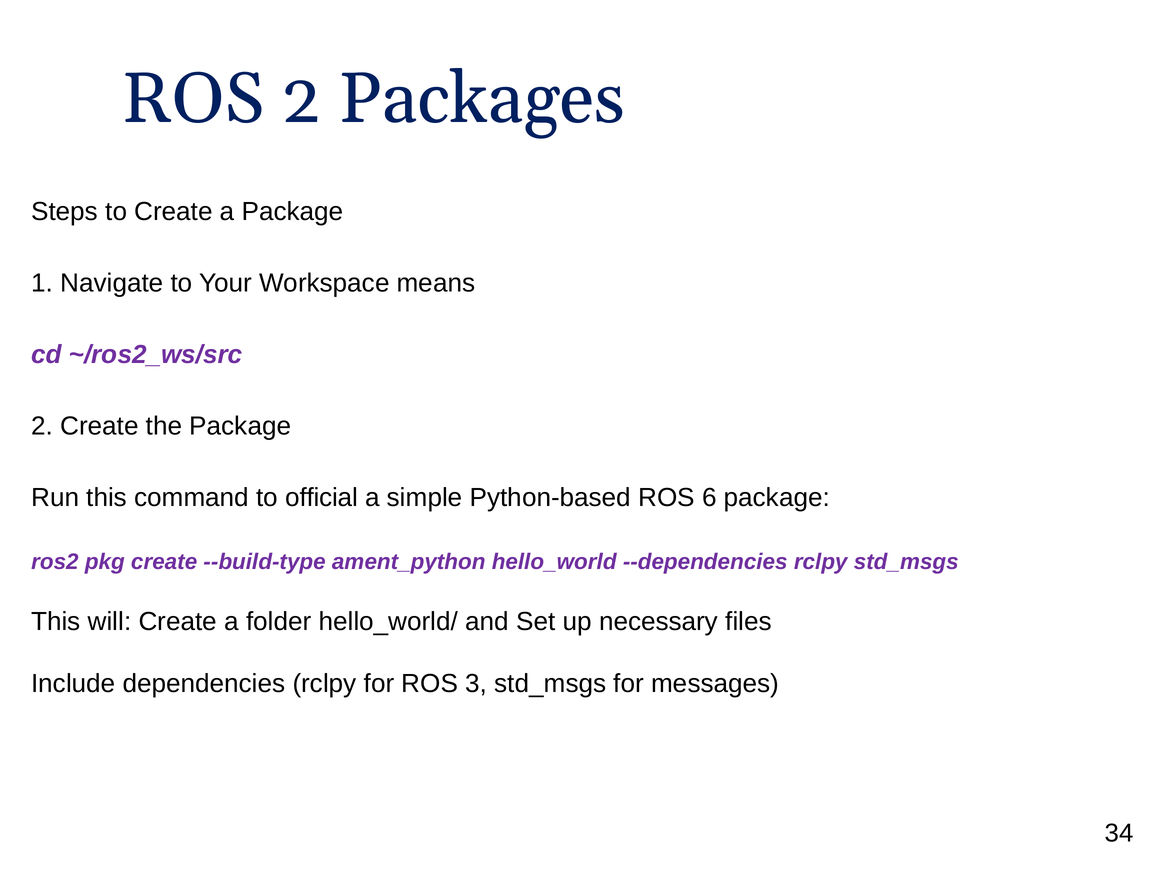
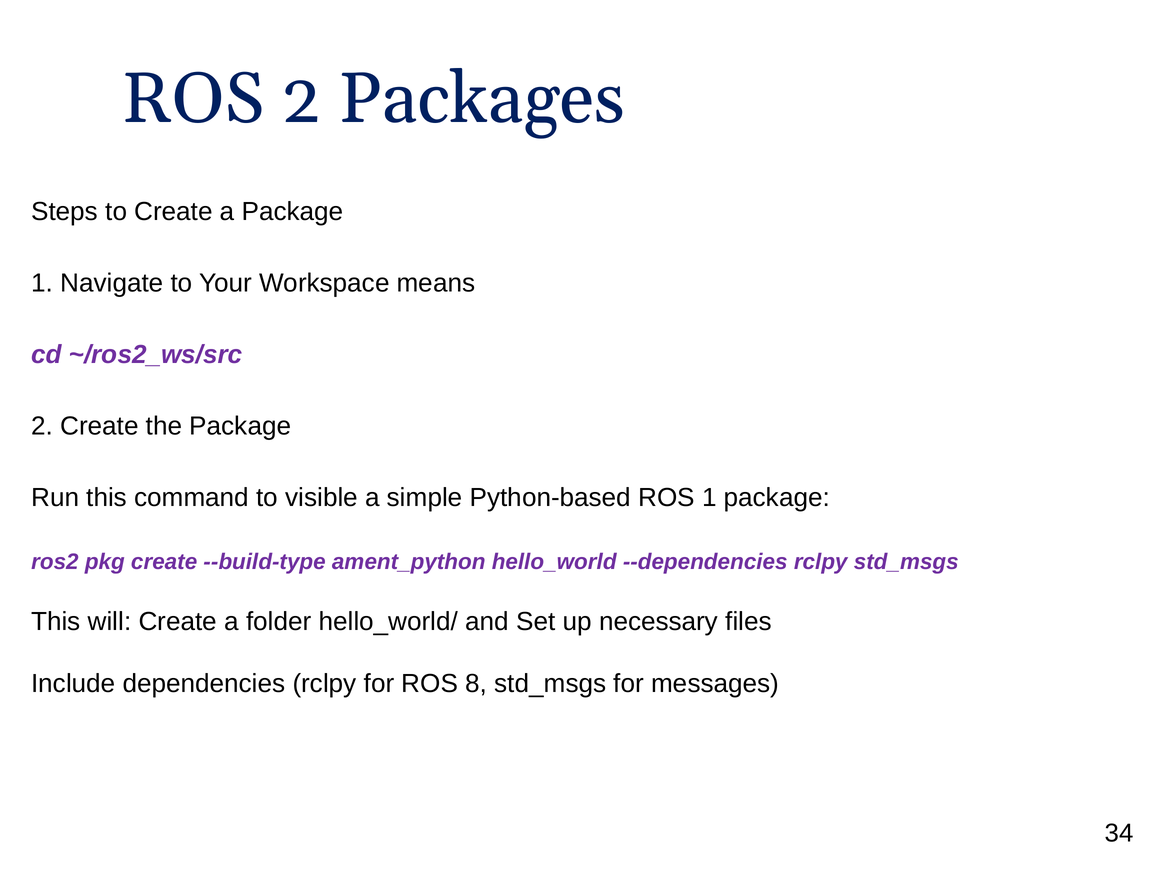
official: official -> visible (322, 498)
ROS 6: 6 -> 1 (709, 498)
3: 3 -> 8 (476, 684)
